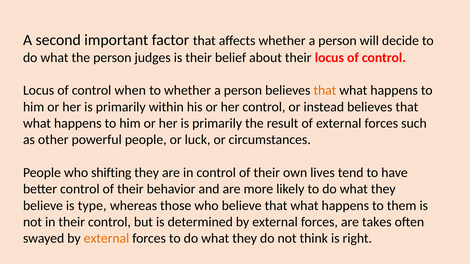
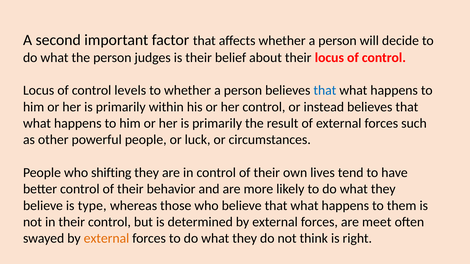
when: when -> levels (130, 91)
that colour: orange -> blue (325, 91)
takes: takes -> meet (377, 222)
